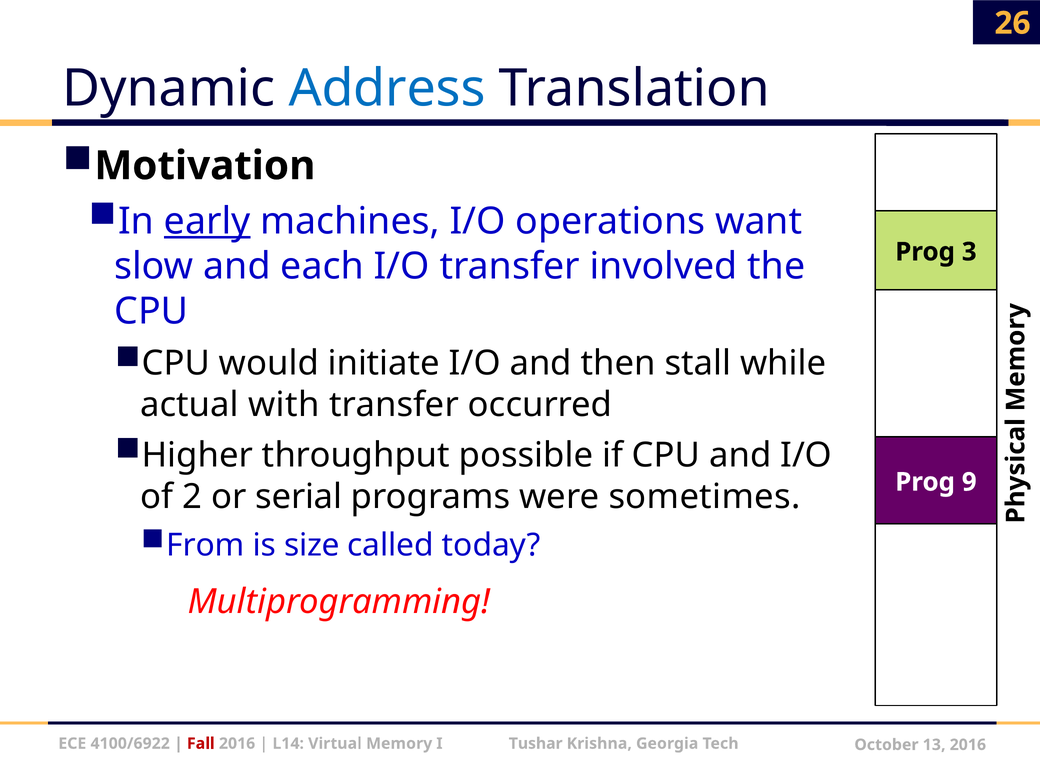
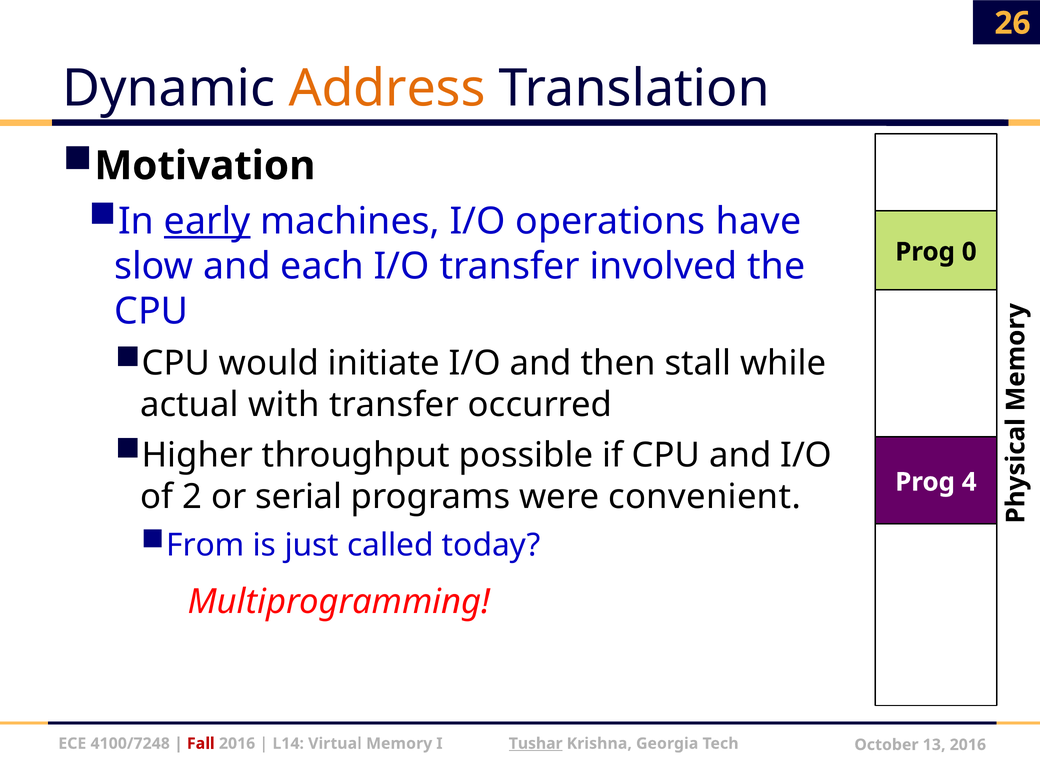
Address colour: blue -> orange (387, 88)
want: want -> have (758, 221)
3: 3 -> 0 (969, 252)
9: 9 -> 4 (969, 482)
sometimes: sometimes -> convenient (705, 497)
size: size -> just (312, 545)
4100/6922: 4100/6922 -> 4100/7248 (130, 744)
Tushar underline: none -> present (536, 744)
